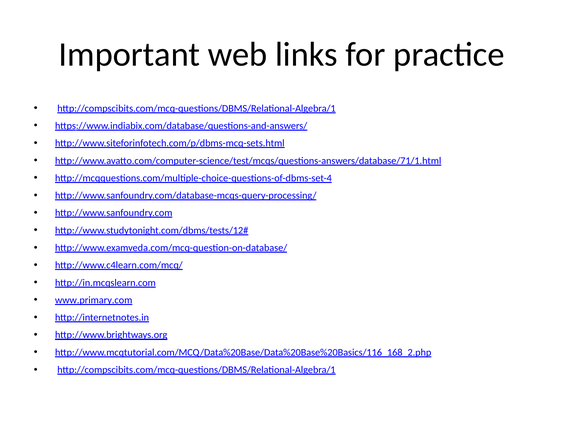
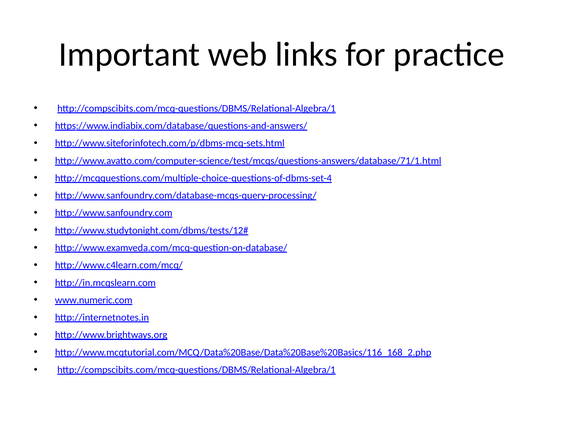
www.primary.com: www.primary.com -> www.numeric.com (94, 300)
